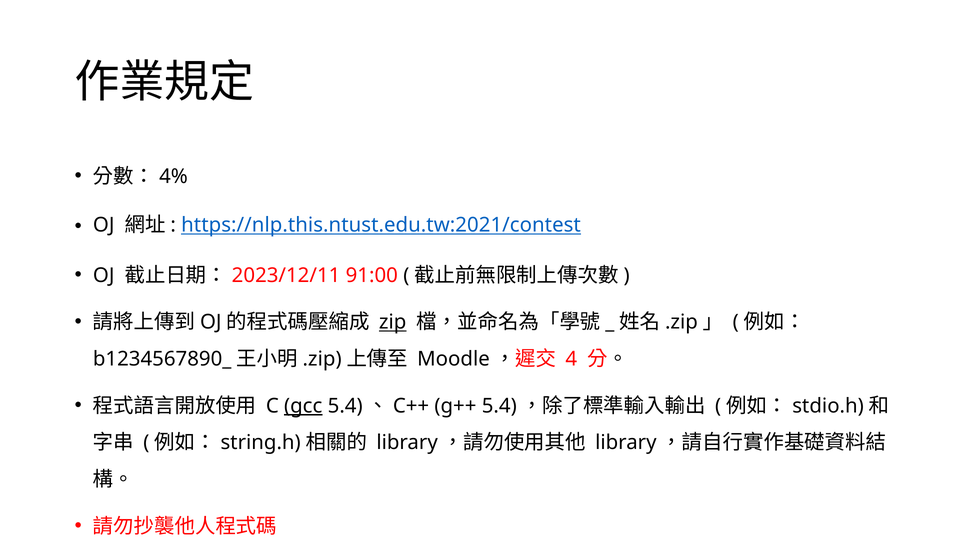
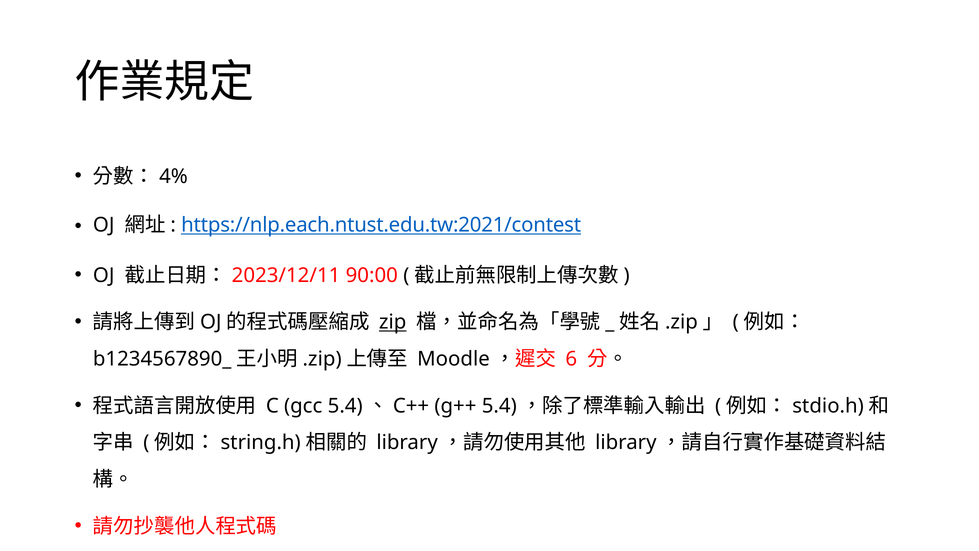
https://nlp.this.ntust.edu.tw:2021/contest: https://nlp.this.ntust.edu.tw:2021/contest -> https://nlp.each.ntust.edu.tw:2021/contest (381, 225)
91:00: 91:00 -> 90:00 (372, 275)
4: 4 -> 6 (571, 359)
gcc underline: present -> none (303, 406)
